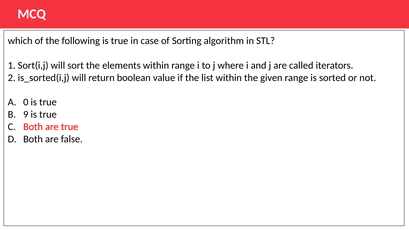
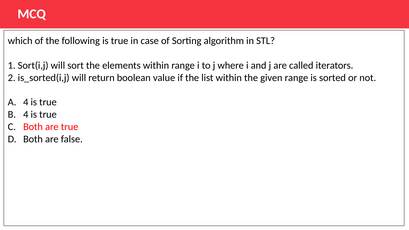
0: 0 -> 4 (26, 102)
9: 9 -> 4 (26, 115)
